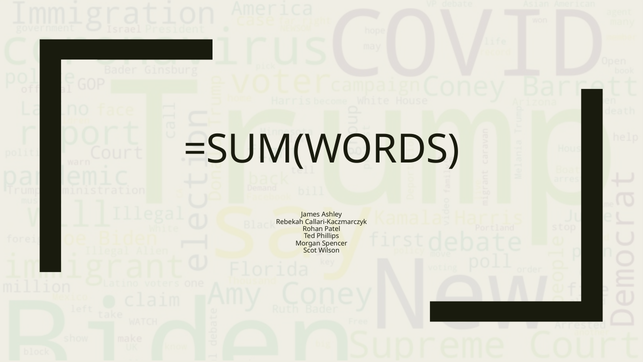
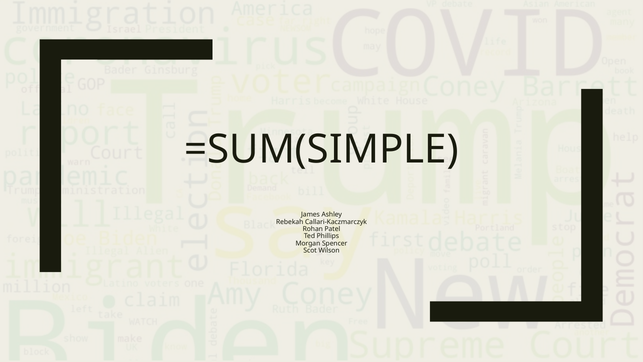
=SUM(WORDS: =SUM(WORDS -> =SUM(SIMPLE (321, 149)
